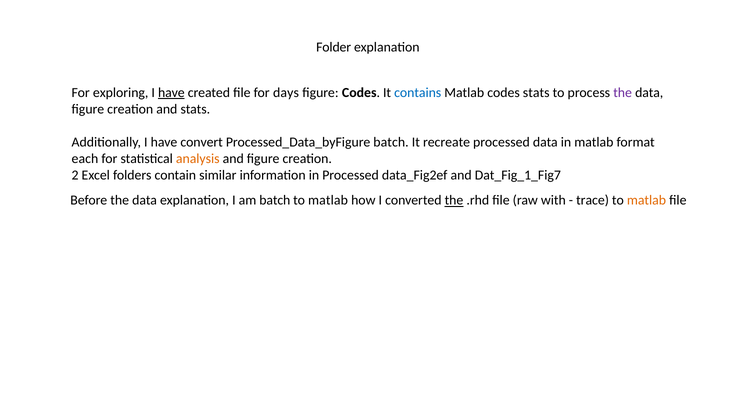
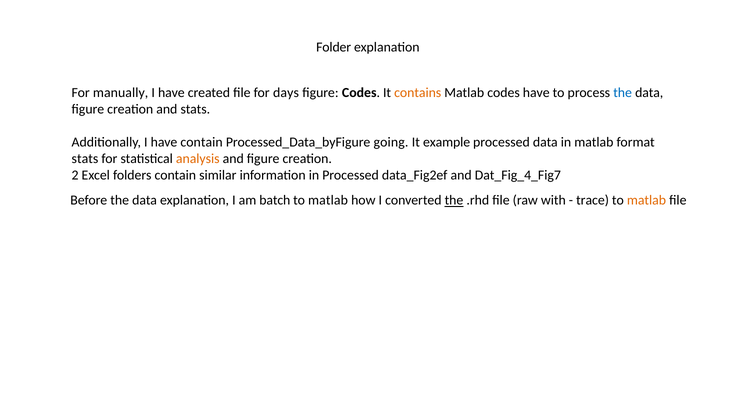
exploring: exploring -> manually (121, 93)
have underline: present -> none (171, 93)
contains colour: blue -> orange (418, 93)
codes stats: stats -> have (536, 93)
the colour: purple -> blue (623, 93)
have convert: convert -> contain (202, 142)
Processed_Data_byFigure batch: batch -> going (391, 142)
recreate: recreate -> example (447, 142)
each: each -> stats (85, 159)
Dat_Fig_1_Fig7: Dat_Fig_1_Fig7 -> Dat_Fig_4_Fig7 (518, 175)
